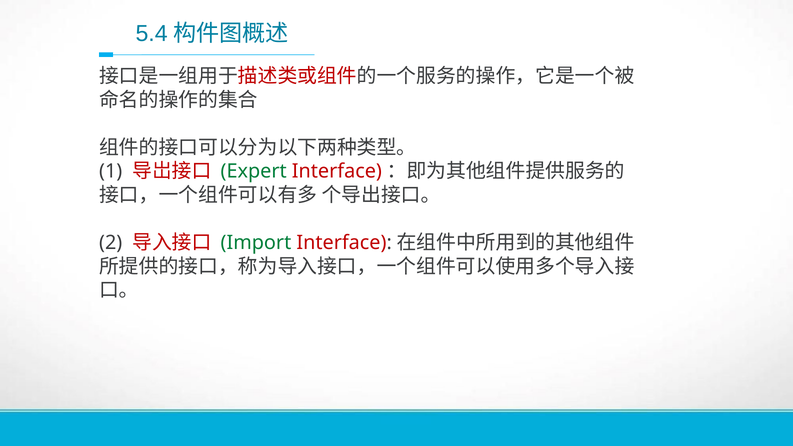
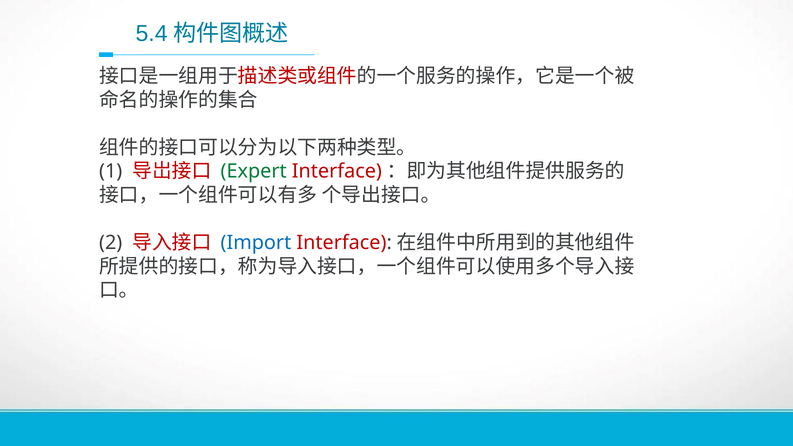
Import colour: green -> blue (256, 243)
